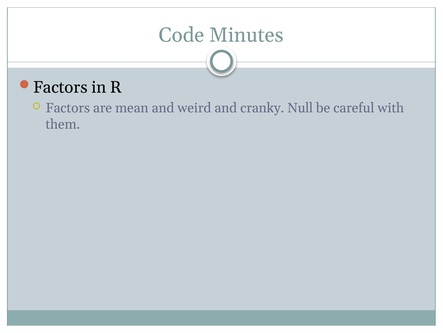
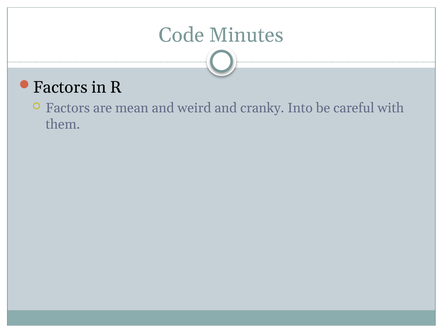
Null: Null -> Into (300, 108)
